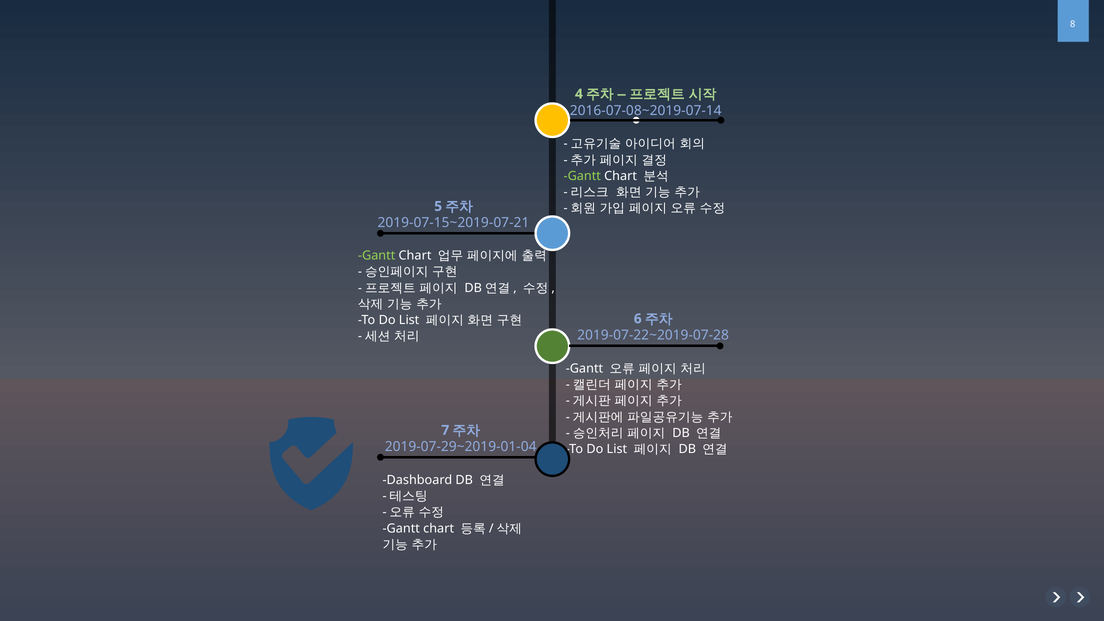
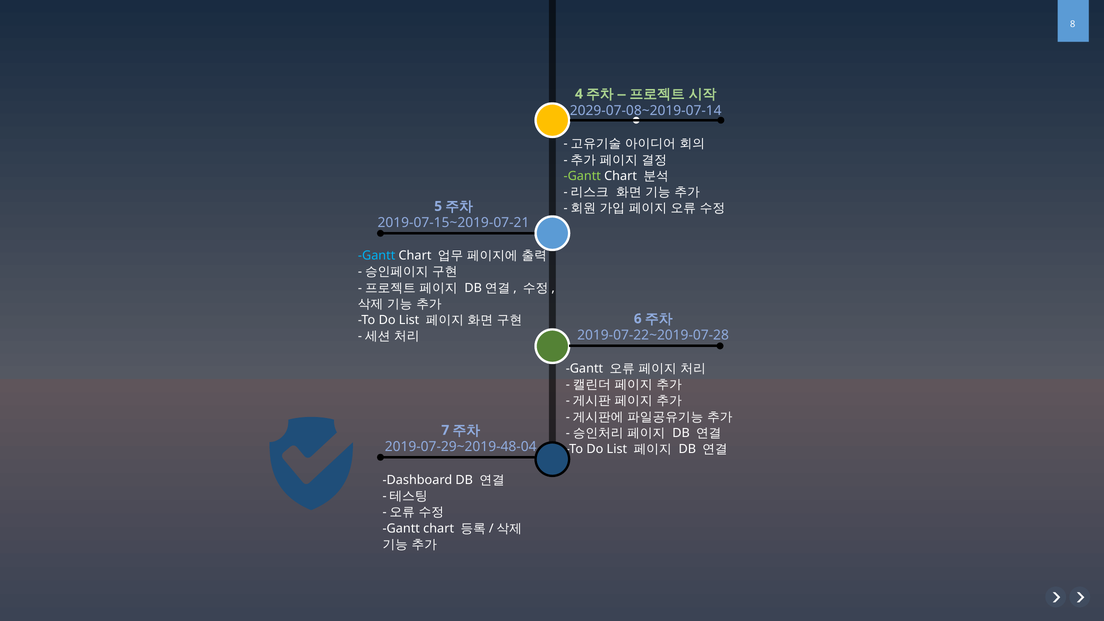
2016-07-08~2019-07-14: 2016-07-08~2019-07-14 -> 2029-07-08~2019-07-14 (646, 111)
Gantt colour: light green -> light blue (377, 256)
2019-07-29~2019-01-04: 2019-07-29~2019-01-04 -> 2019-07-29~2019-48-04 (461, 447)
